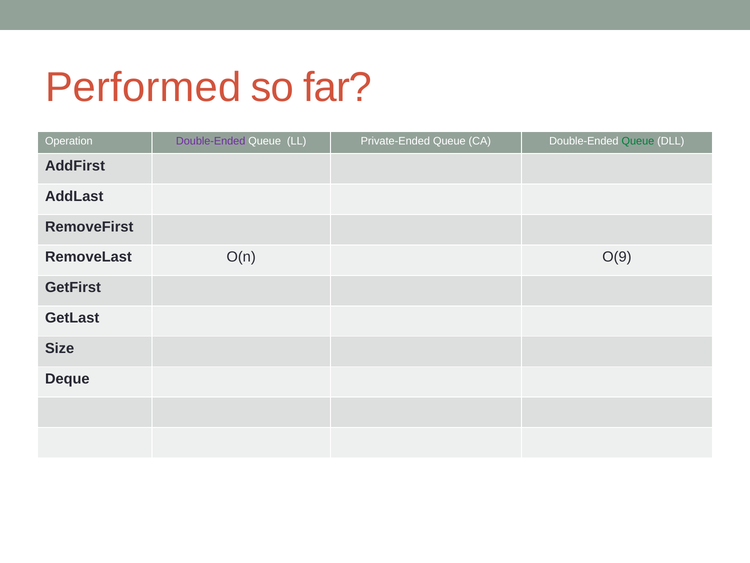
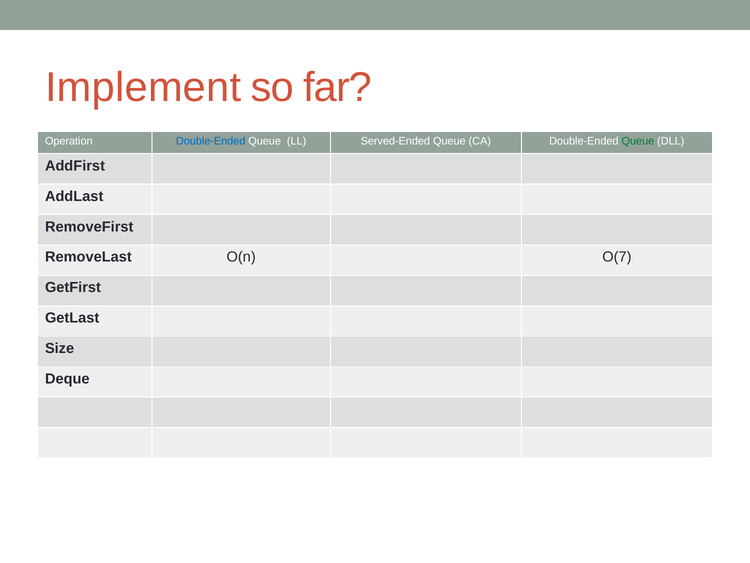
Performed: Performed -> Implement (143, 87)
Double-Ended colour: purple -> blue (211, 141)
Private-Ended: Private-Ended -> Served-Ended (395, 141)
O(9: O(9 -> O(7 (617, 257)
